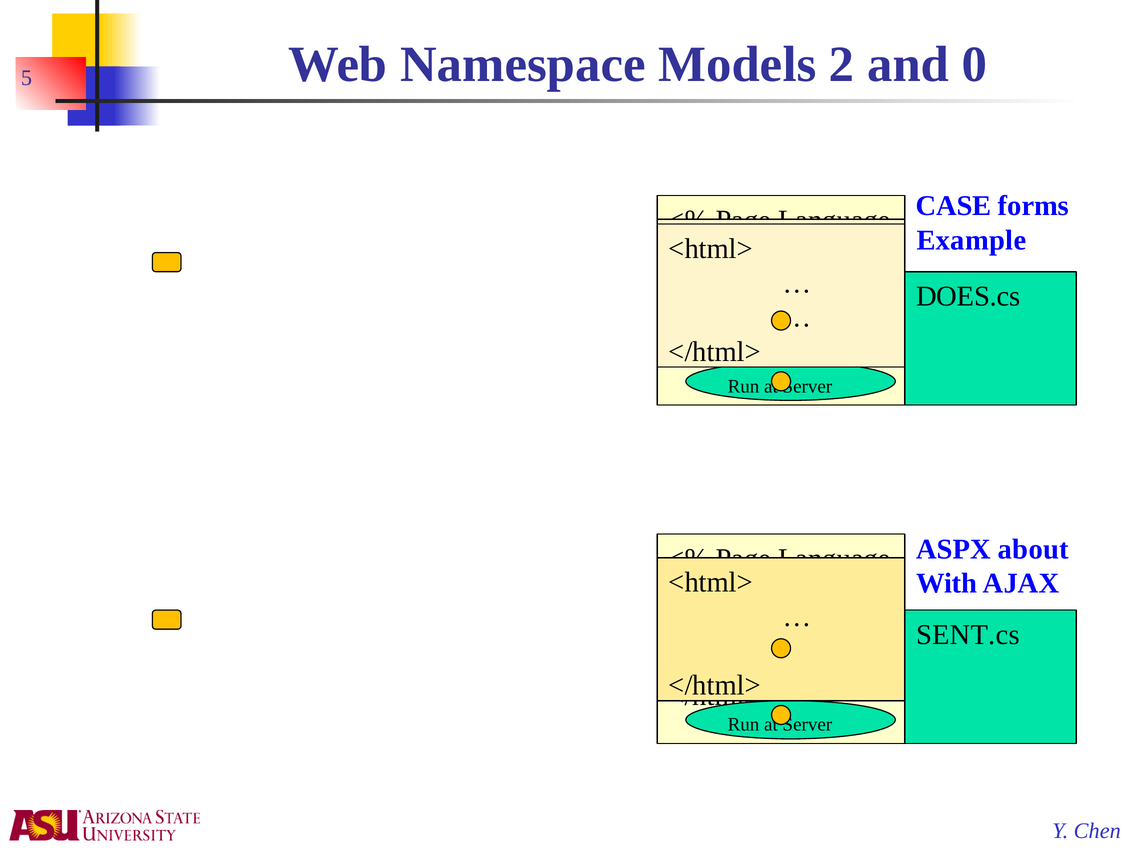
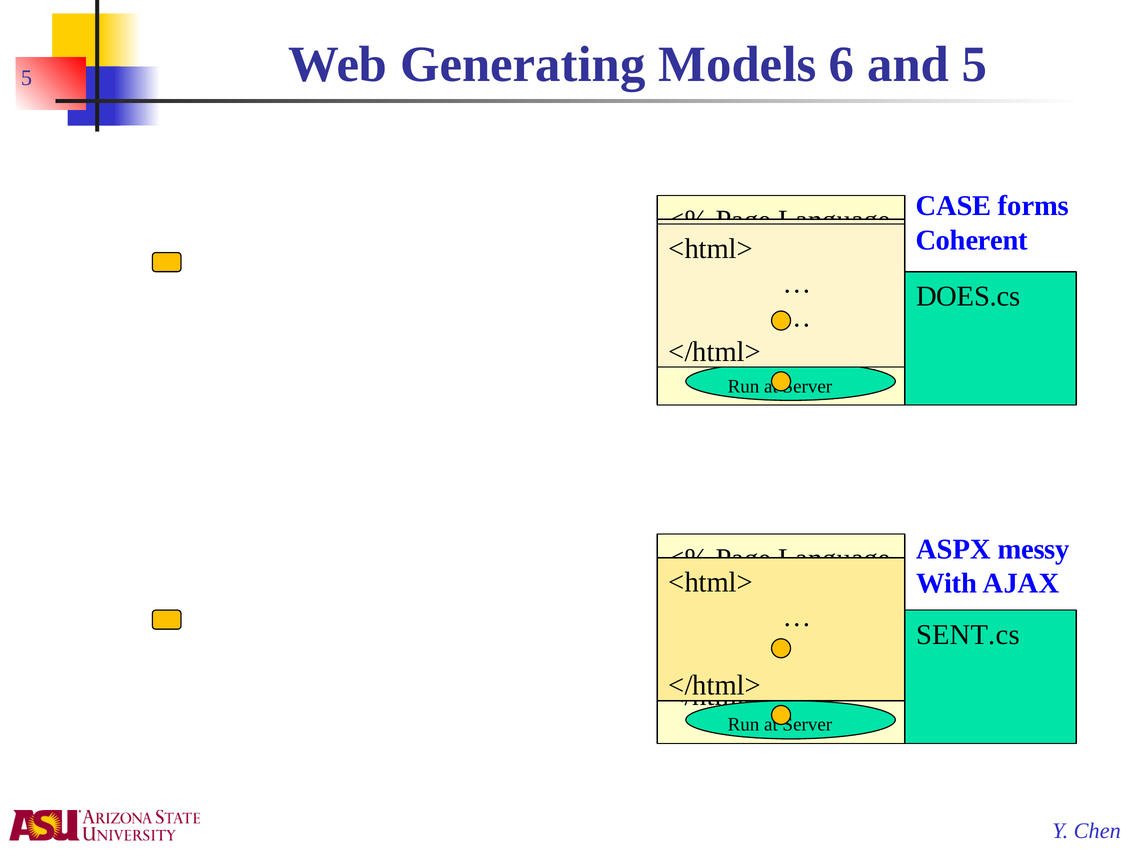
Namespace: Namespace -> Generating (523, 64)
2: 2 -> 6 (842, 64)
and 0: 0 -> 5 (974, 64)
Example: Example -> Coherent (972, 240)
about: about -> messy (1034, 549)
